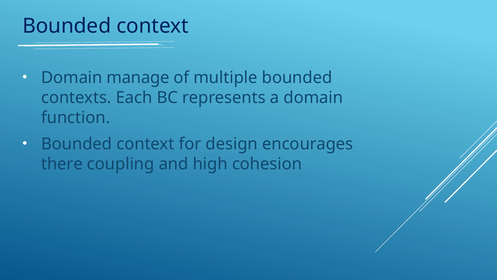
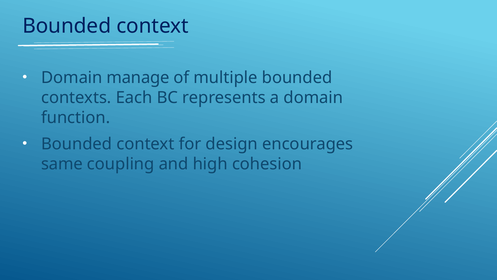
there: there -> same (62, 164)
